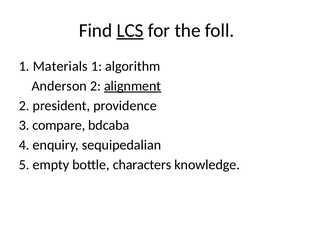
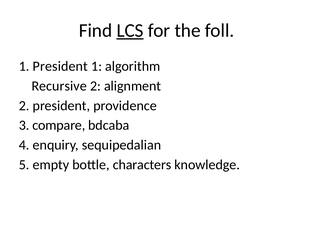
1 Materials: Materials -> President (60, 66)
Anderson: Anderson -> Recursive (59, 86)
alignment underline: present -> none (133, 86)
